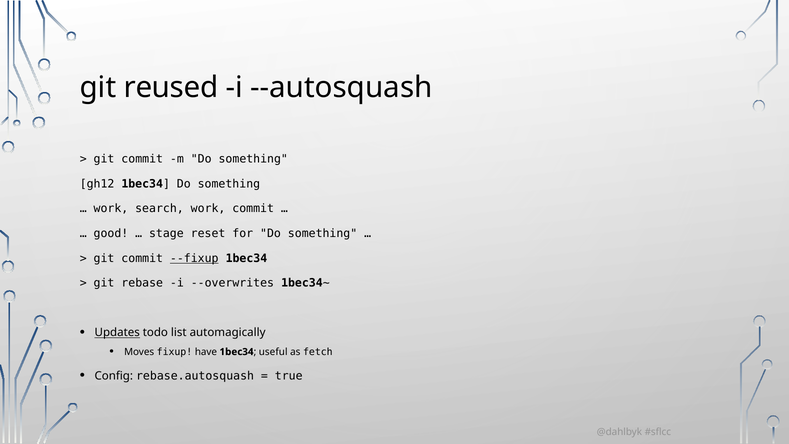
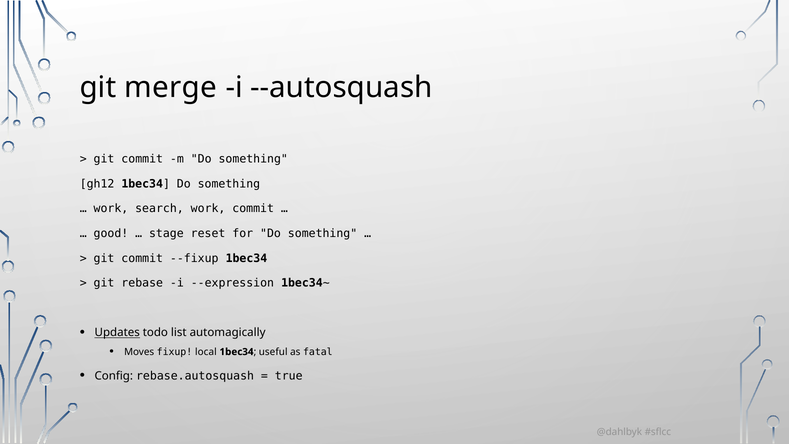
reused: reused -> merge (171, 88)
--fixup underline: present -> none (194, 258)
--overwrites: --overwrites -> --expression (232, 283)
have: have -> local (206, 352)
fetch: fetch -> fatal (318, 352)
